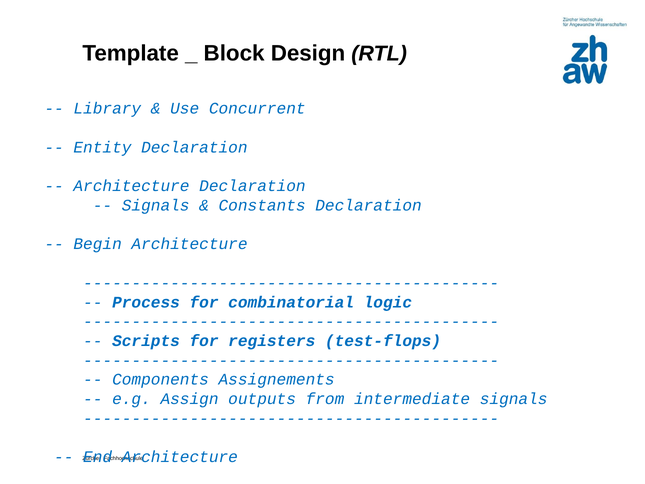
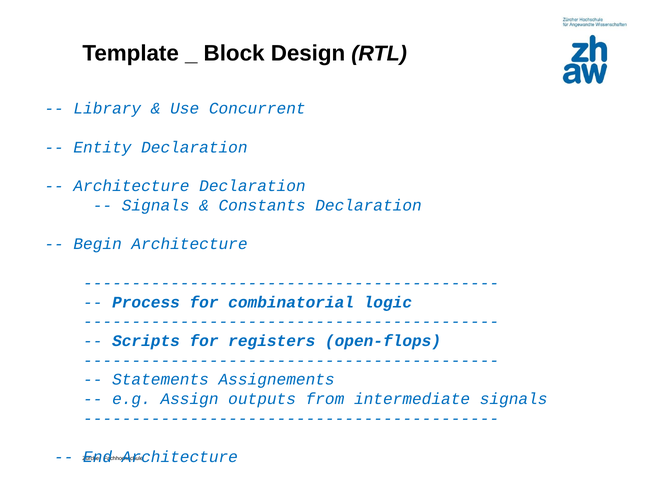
test-flops: test-flops -> open-flops (383, 341)
Components: Components -> Statements (161, 379)
